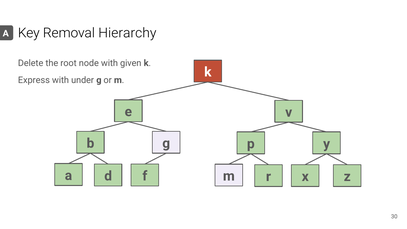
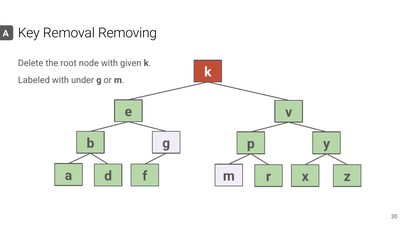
Hierarchy: Hierarchy -> Removing (128, 33)
Express: Express -> Labeled (34, 80)
